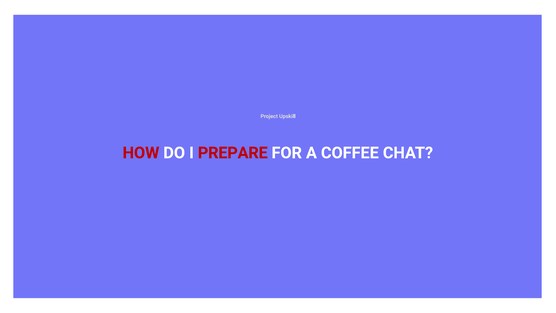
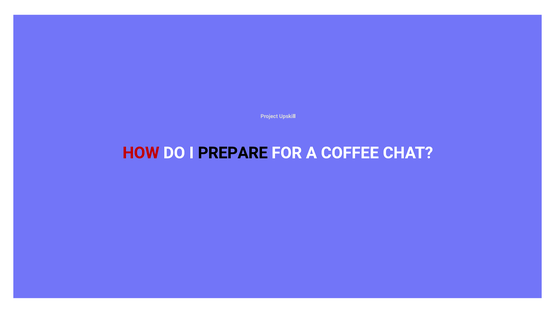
PREPARE colour: red -> black (233, 153)
